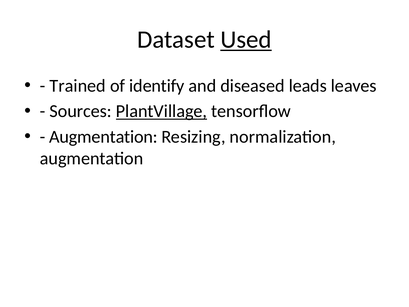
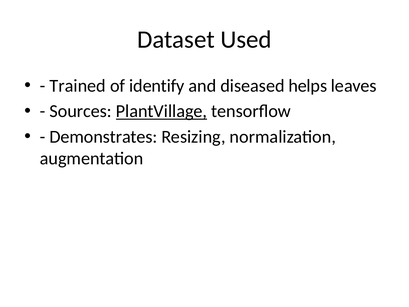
Used underline: present -> none (246, 40)
leads: leads -> helps (308, 86)
Augmentation: Augmentation -> Demonstrates (103, 137)
